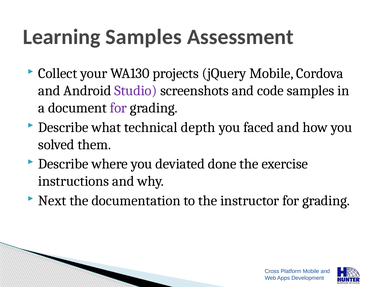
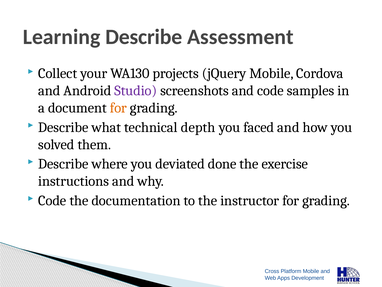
Learning Samples: Samples -> Describe (144, 37)
for colour: purple -> orange (118, 108)
Next: Next -> Code (52, 200)
